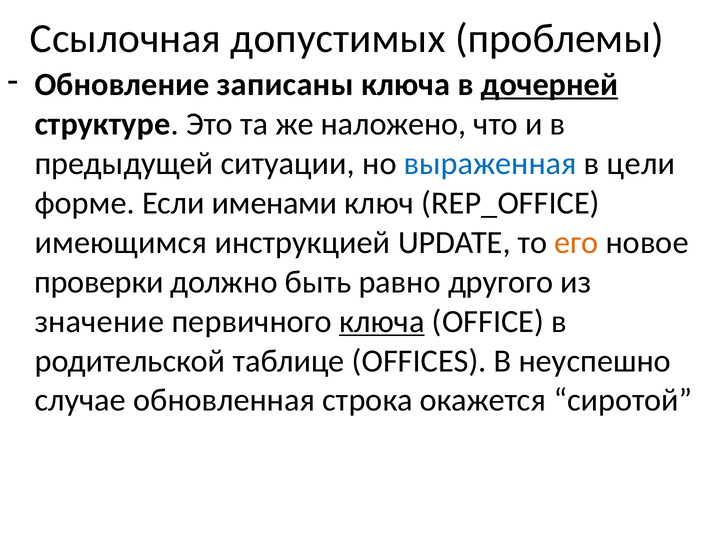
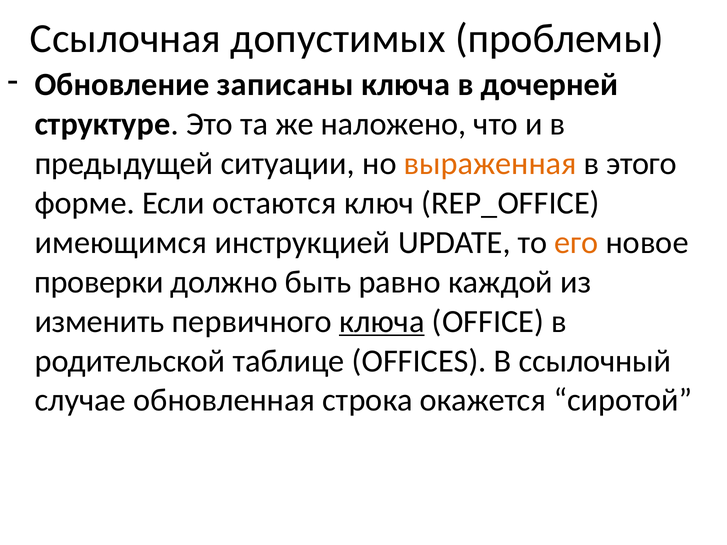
дочерней underline: present -> none (549, 85)
выраженная colour: blue -> orange (490, 164)
цели: цели -> этого (641, 164)
именами: именами -> остаются (274, 203)
другого: другого -> каждой (501, 282)
значение: значение -> изменить (100, 322)
неуспешно: неуспешно -> ссылочный (595, 361)
